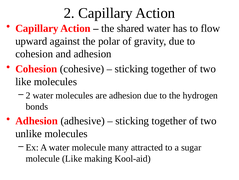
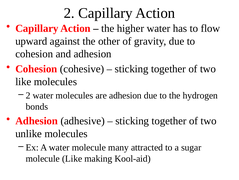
shared: shared -> higher (130, 28)
polar: polar -> other (109, 41)
